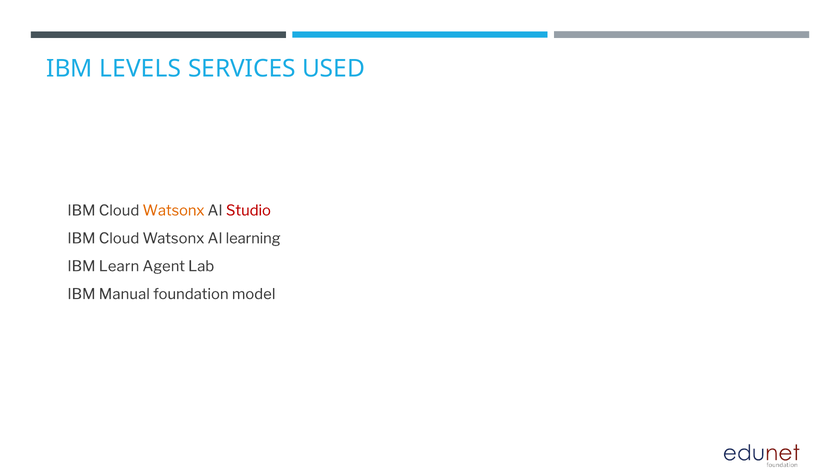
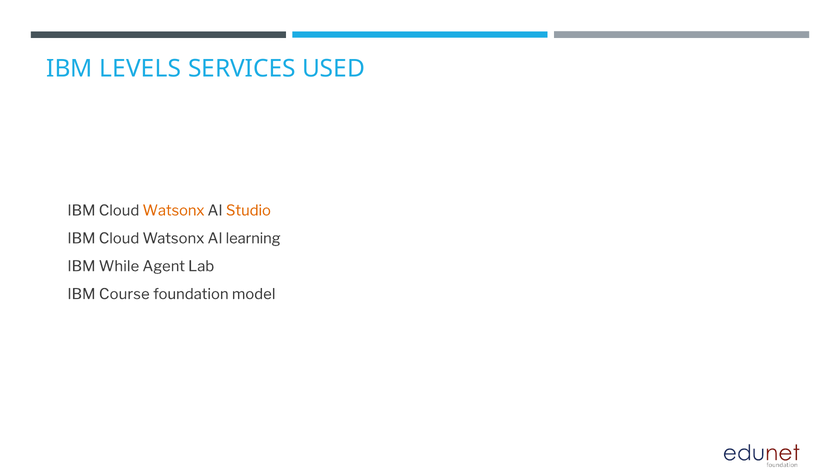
Studio colour: red -> orange (248, 211)
Learn: Learn -> While (119, 267)
Manual: Manual -> Course (124, 294)
